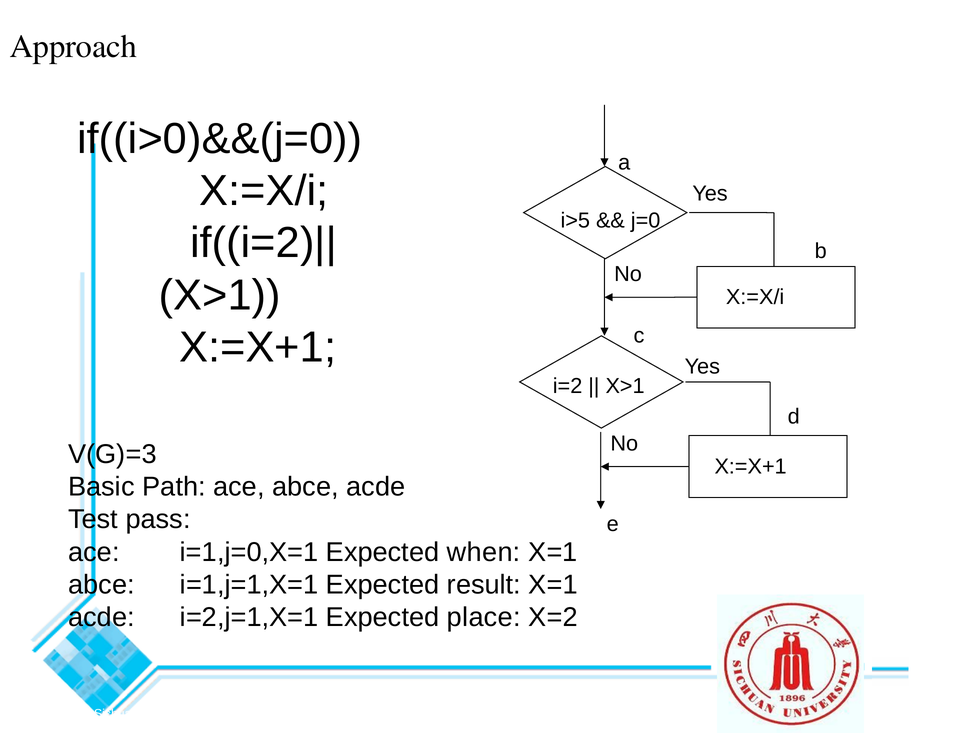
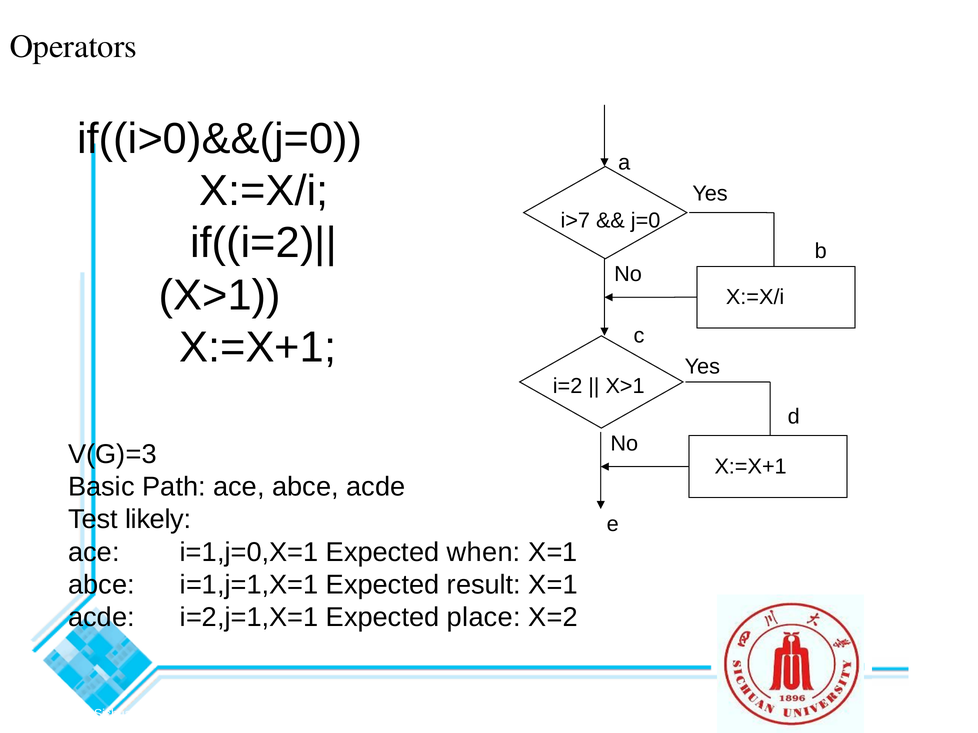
Approach: Approach -> Operators (73, 47)
i>5: i>5 -> i>7 (575, 221)
pass: pass -> likely (158, 520)
